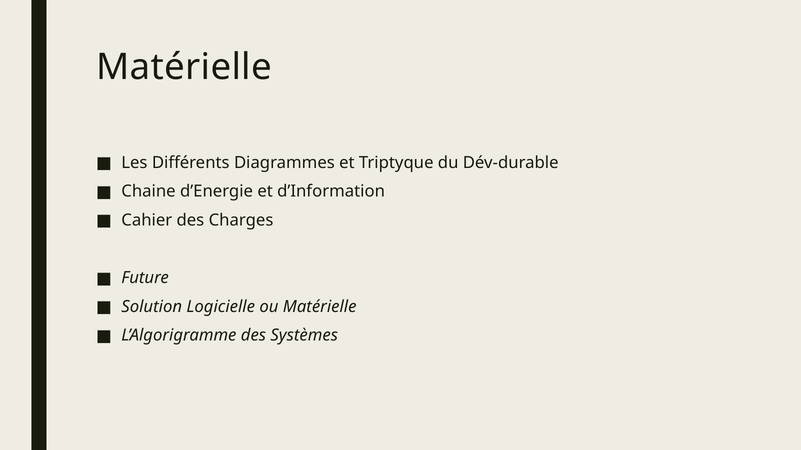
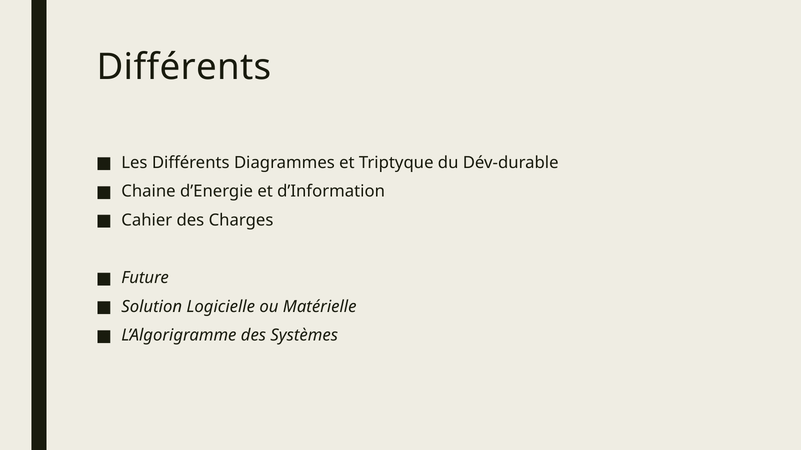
Matérielle: Matérielle -> Différents (184, 67)
